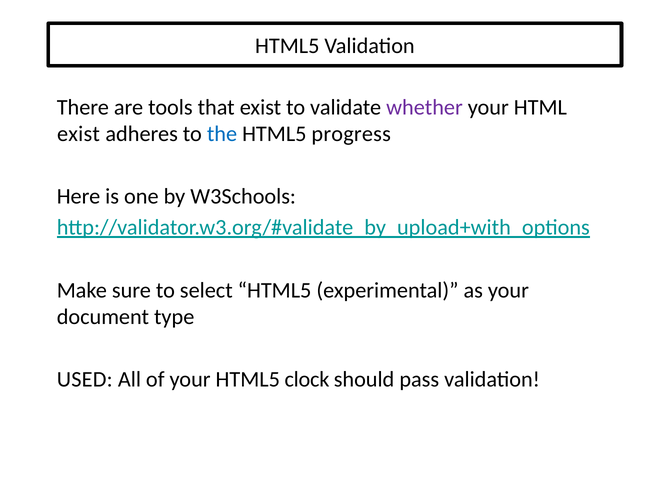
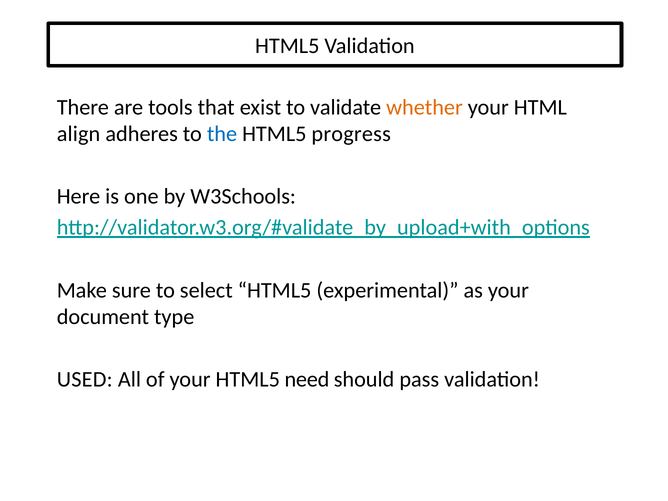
whether colour: purple -> orange (424, 107)
exist: exist -> align (79, 134)
clock: clock -> need (307, 379)
